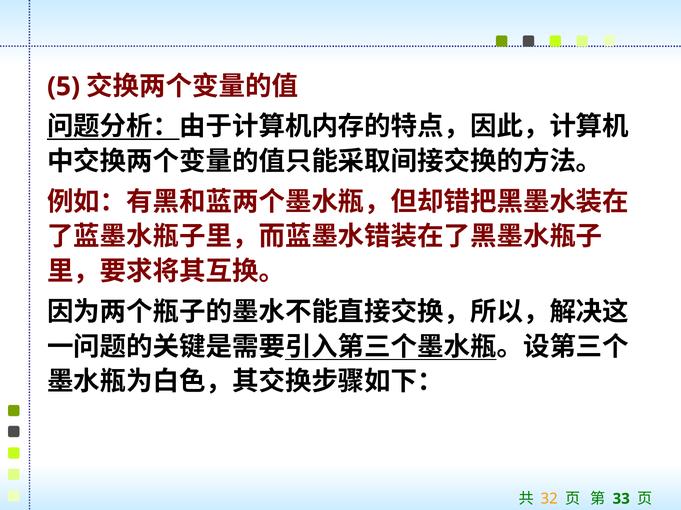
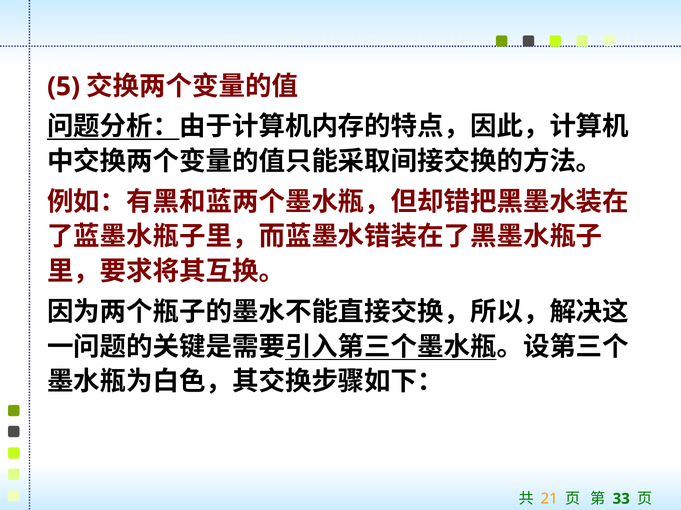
32: 32 -> 21 (549, 499)
